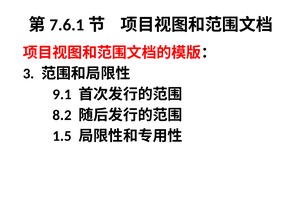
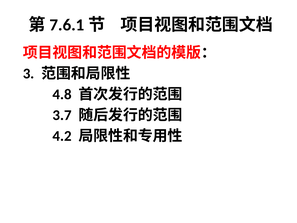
9.1: 9.1 -> 4.8 (62, 94)
8.2: 8.2 -> 3.7 (62, 115)
1.5: 1.5 -> 4.2 (62, 136)
